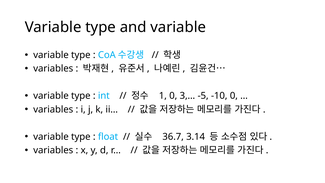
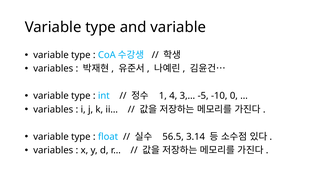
1 0: 0 -> 4 (173, 96)
36.7: 36.7 -> 56.5 (173, 137)
